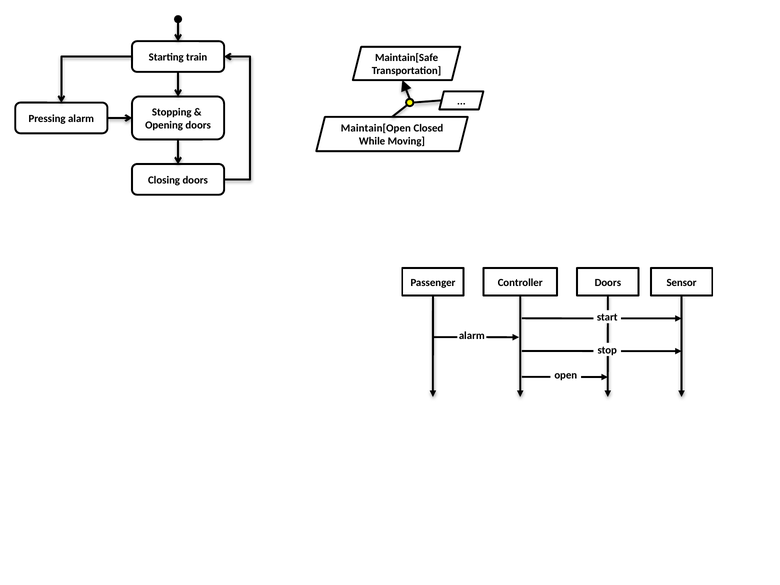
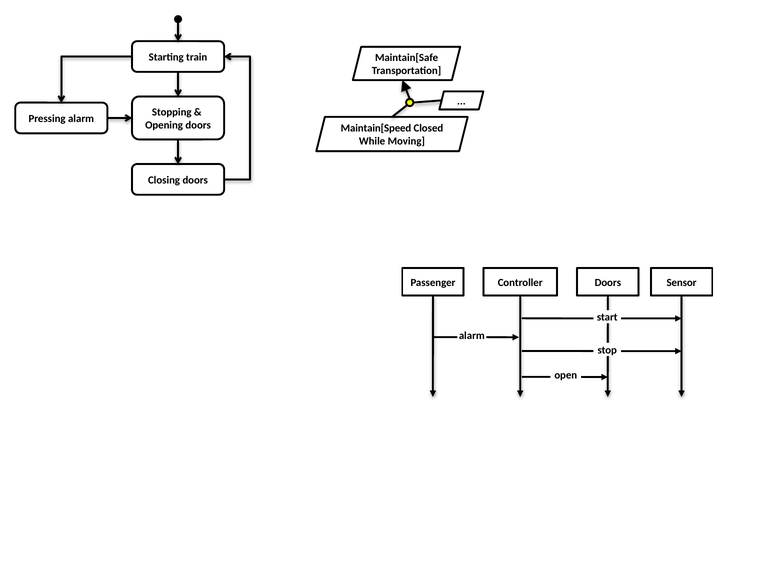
Maintain[Open: Maintain[Open -> Maintain[Speed (376, 128)
